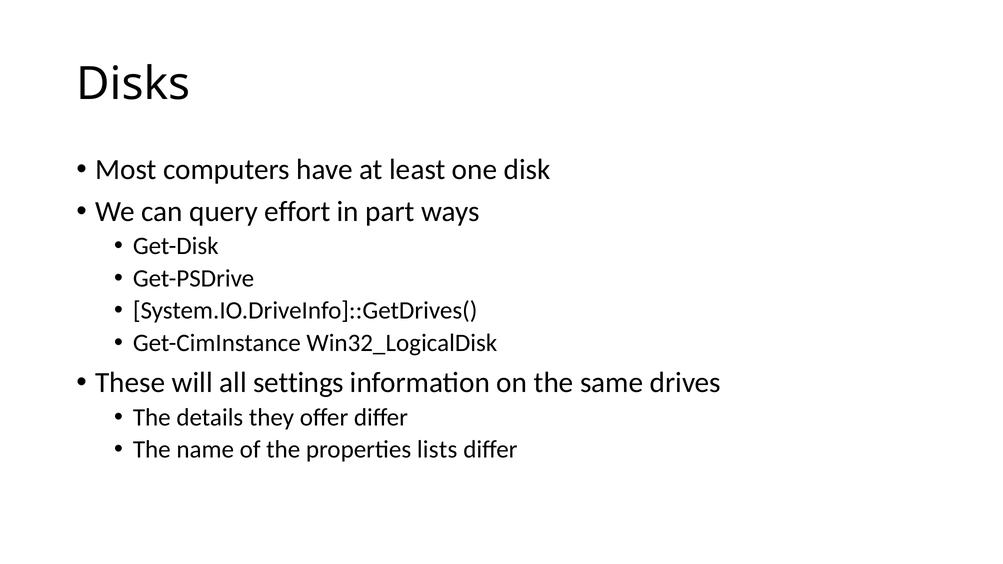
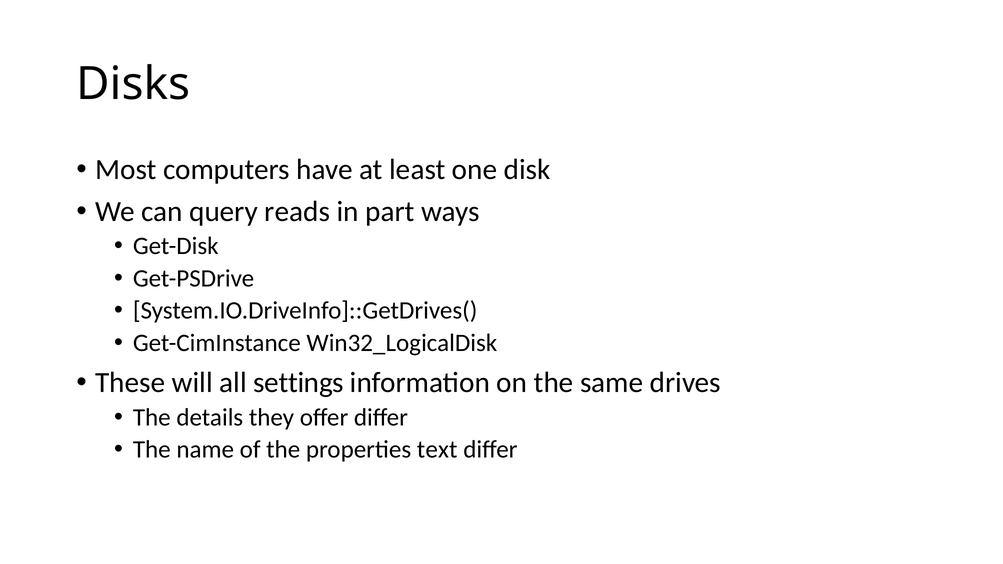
effort: effort -> reads (297, 212)
lists: lists -> text (437, 450)
